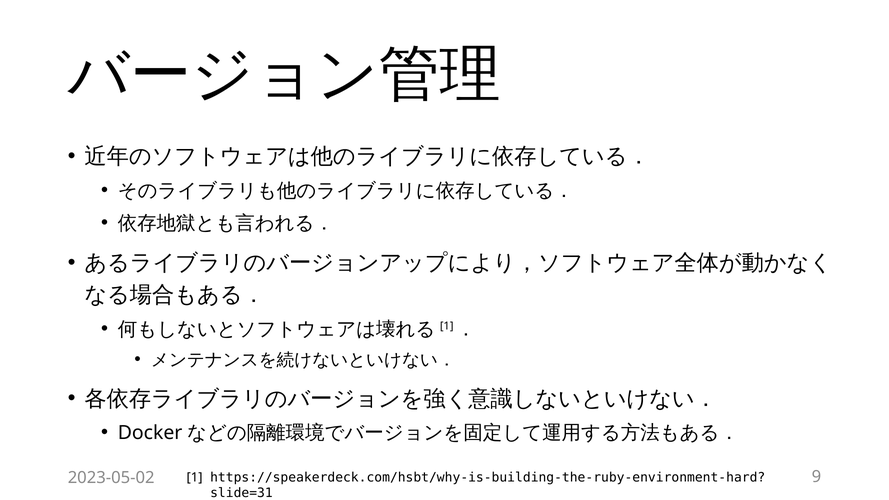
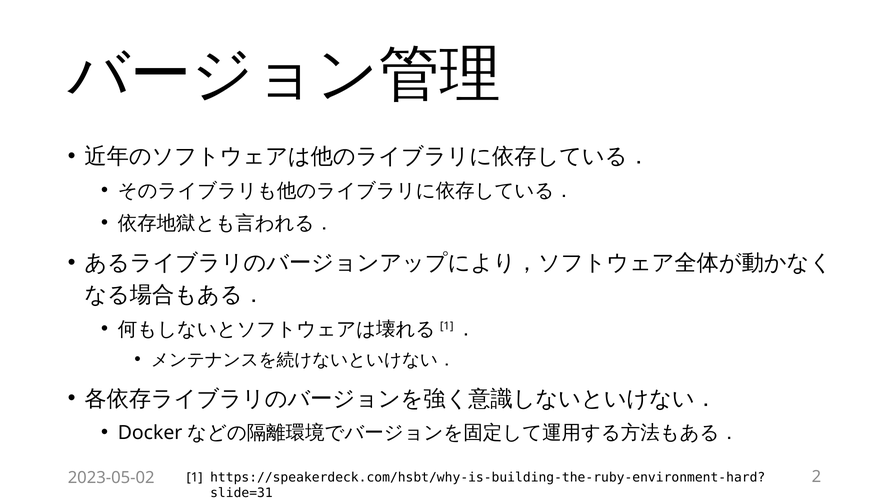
9: 9 -> 2 (817, 477)
